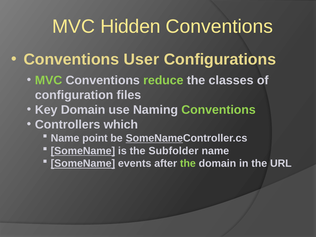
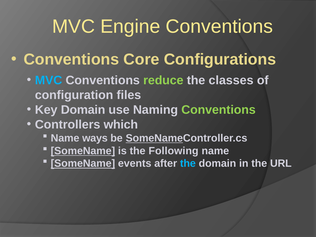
Hidden: Hidden -> Engine (130, 27)
User: User -> Core (141, 60)
MVC colour: light green -> light blue (49, 80)
point: point -> ways (95, 138)
Subfolder: Subfolder -> Following (173, 151)
the colour: light green -> light blue (188, 163)
